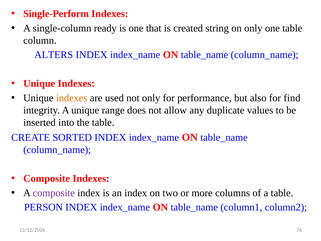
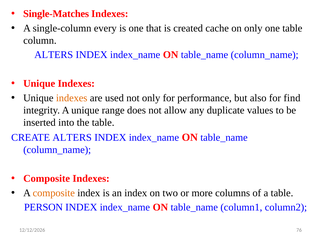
Single-Perform: Single-Perform -> Single-Matches (56, 14)
ready: ready -> every (105, 28)
string: string -> cache (217, 28)
CREATE SORTED: SORTED -> ALTERS (72, 137)
composite colour: purple -> orange (54, 193)
